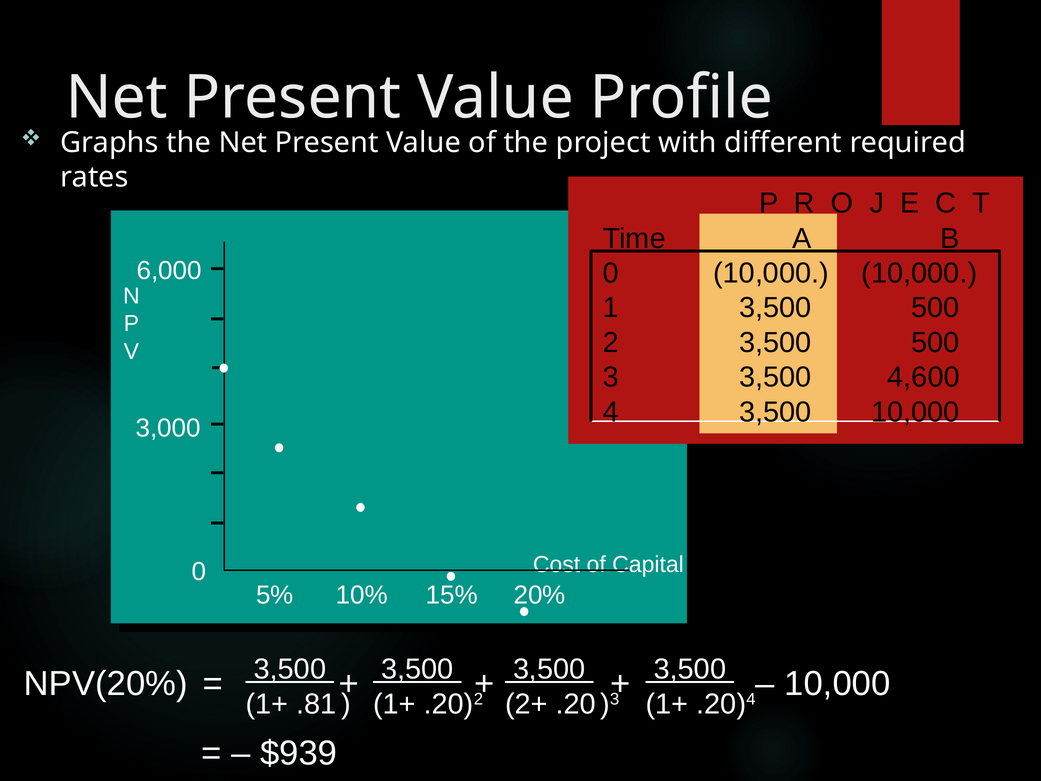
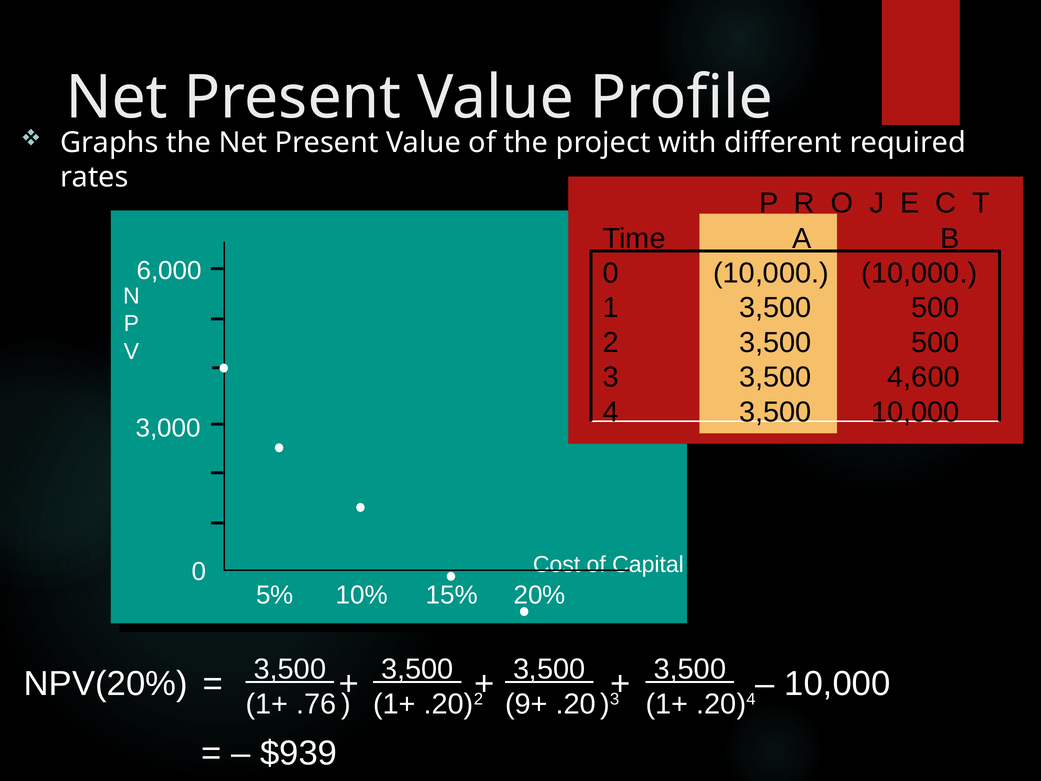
.81: .81 -> .76 (316, 704)
2+: 2+ -> 9+ (526, 704)
